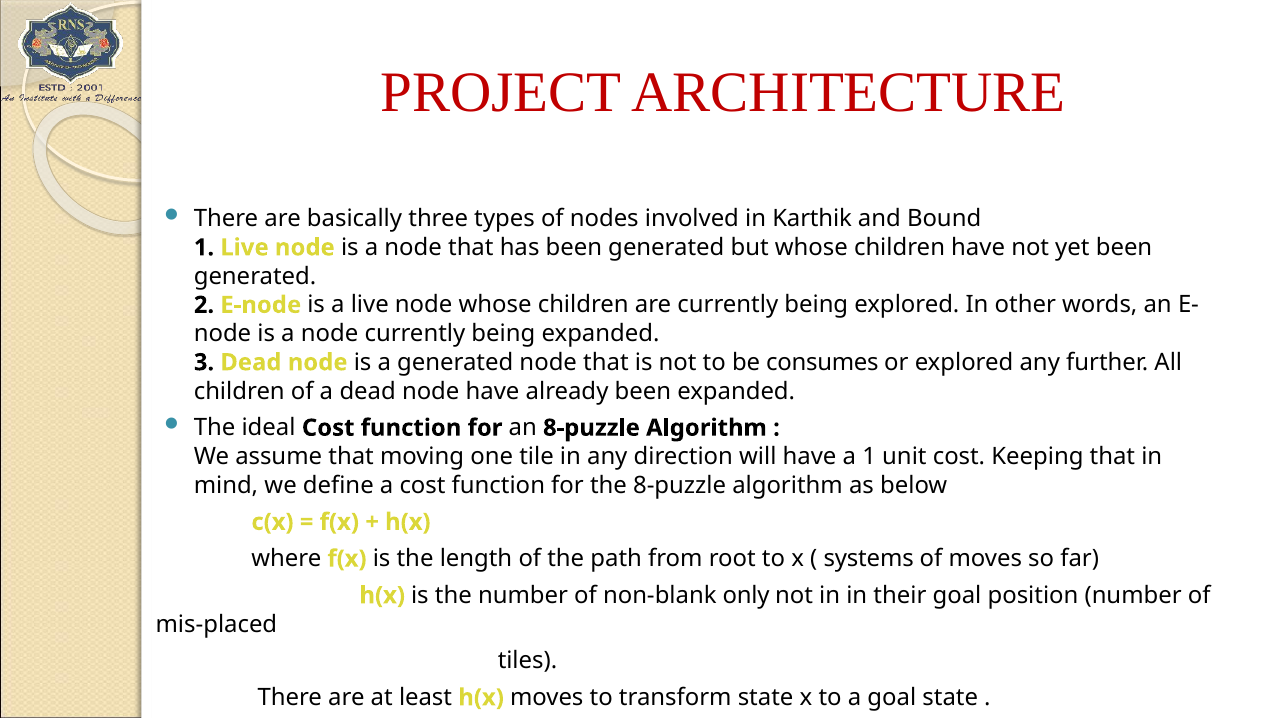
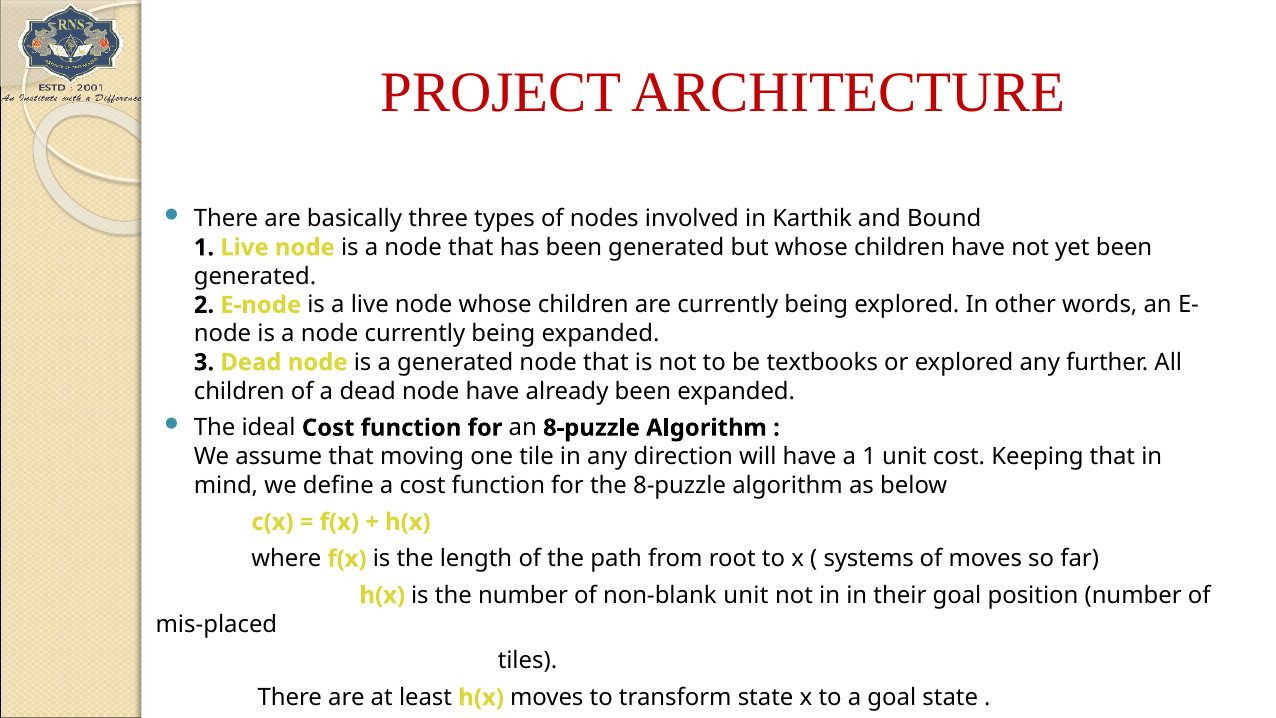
consumes: consumes -> textbooks (822, 362)
non-blank only: only -> unit (746, 595)
